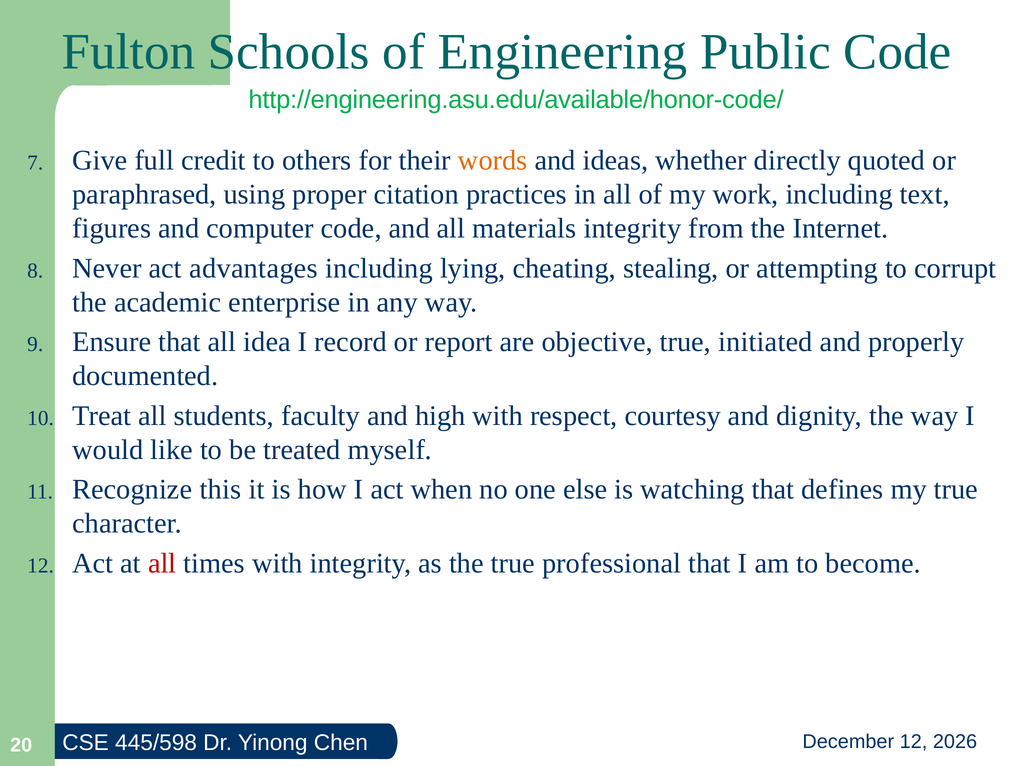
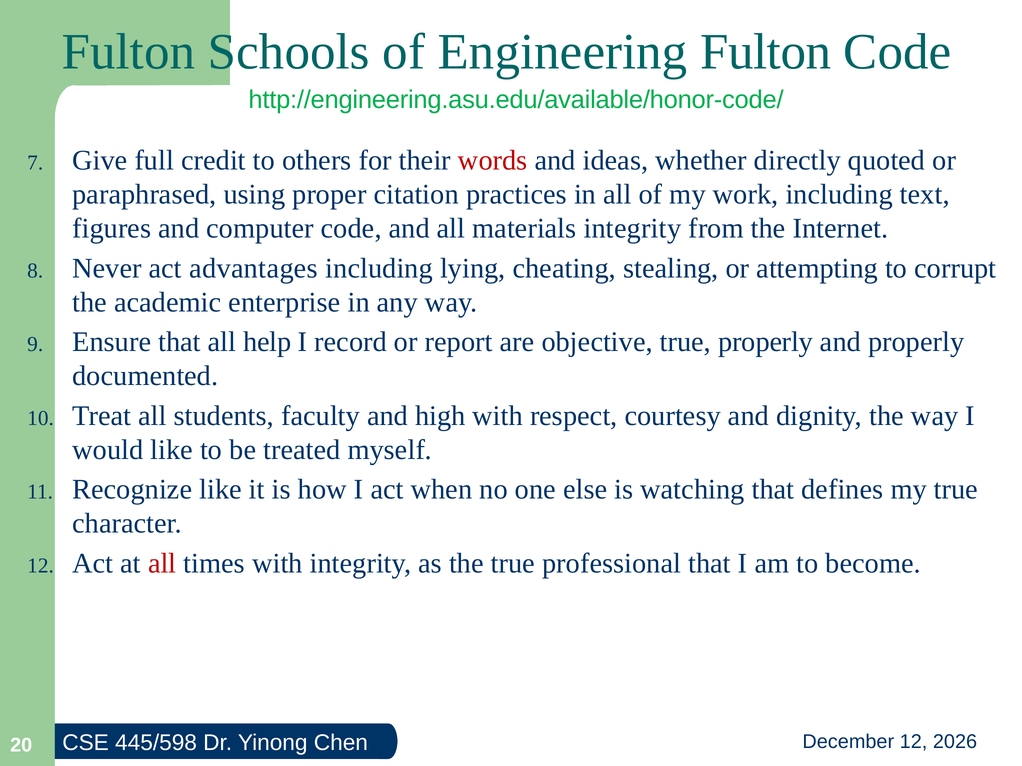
Engineering Public: Public -> Fulton (766, 52)
words colour: orange -> red (493, 160)
idea: idea -> help (267, 342)
true initiated: initiated -> properly (766, 342)
Recognize this: this -> like (221, 490)
